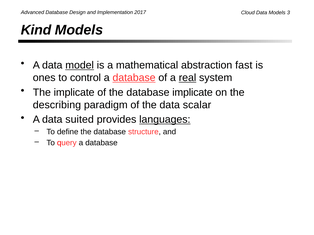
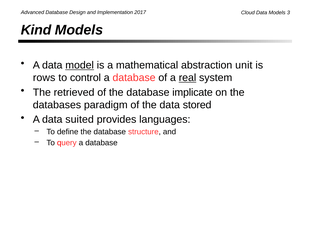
fast: fast -> unit (244, 65)
ones: ones -> rows (44, 78)
database underline: present -> none (134, 78)
The implicate: implicate -> retrieved (74, 93)
describing: describing -> databases (57, 105)
scalar: scalar -> stored (197, 105)
languages underline: present -> none (165, 120)
